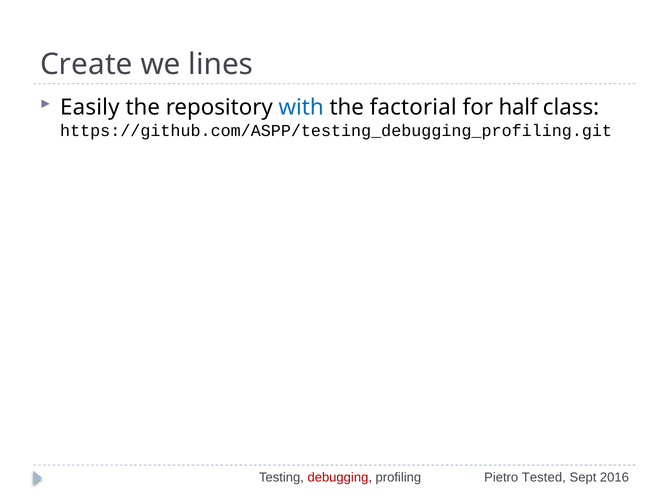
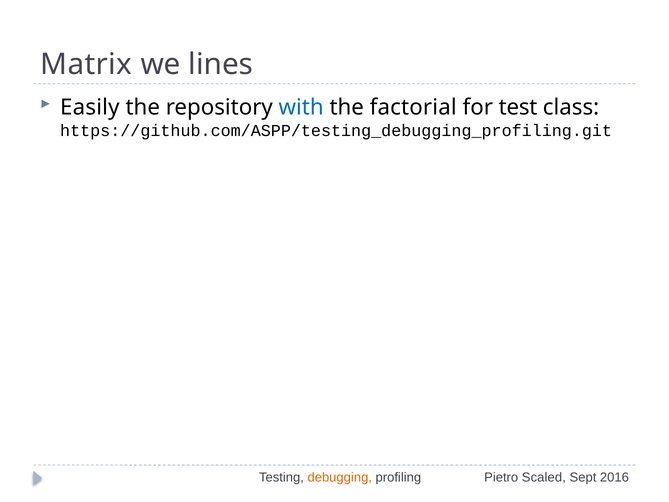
Create: Create -> Matrix (86, 65)
half: half -> test (518, 107)
debugging colour: red -> orange (340, 477)
Tested: Tested -> Scaled (544, 477)
